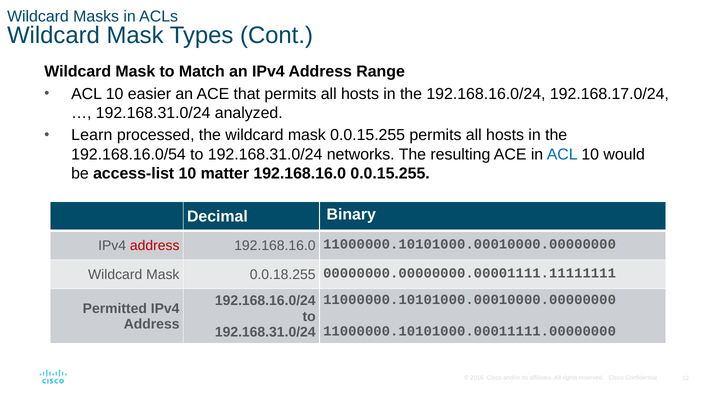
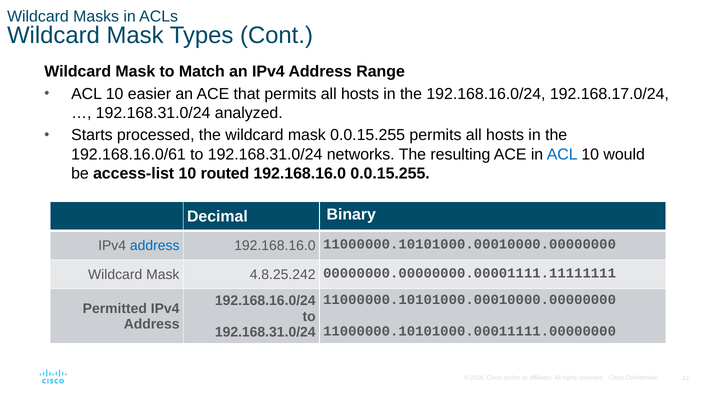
Learn: Learn -> Starts (92, 135)
192.168.16.0/54: 192.168.16.0/54 -> 192.168.16.0/61 (129, 154)
matter: matter -> routed (225, 173)
address colour: red -> blue (155, 245)
0.0.18.255: 0.0.18.255 -> 4.8.25.242 (283, 274)
